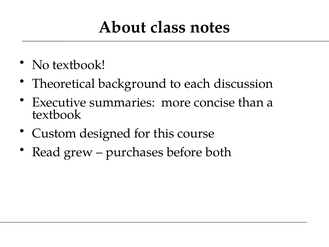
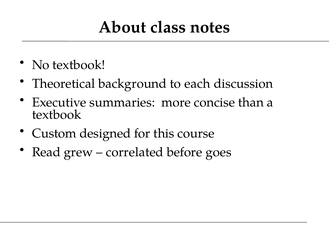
purchases: purchases -> correlated (135, 152)
both: both -> goes (219, 152)
